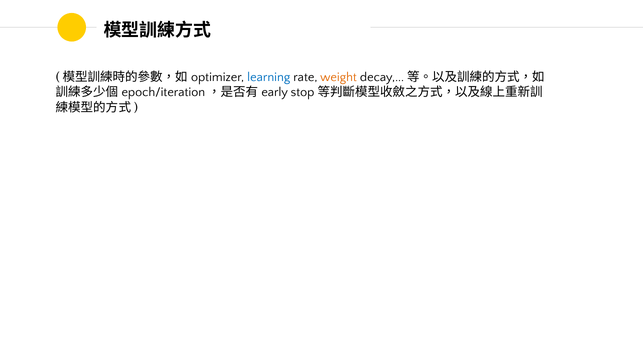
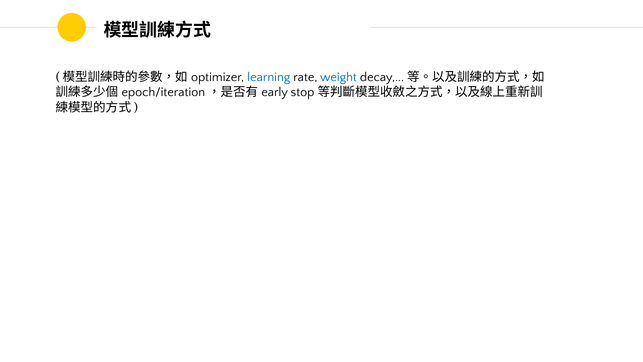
weight colour: orange -> blue (339, 77)
